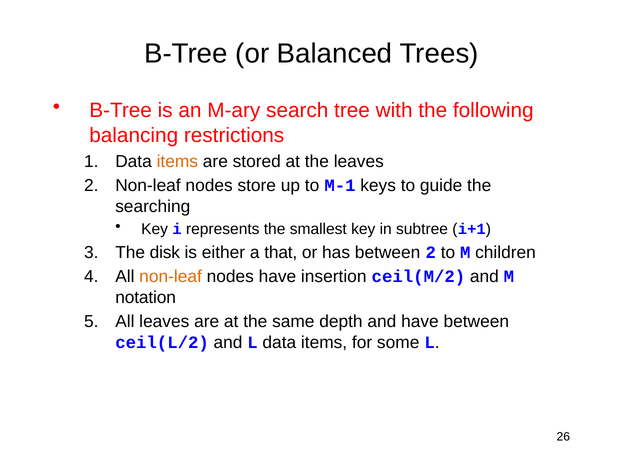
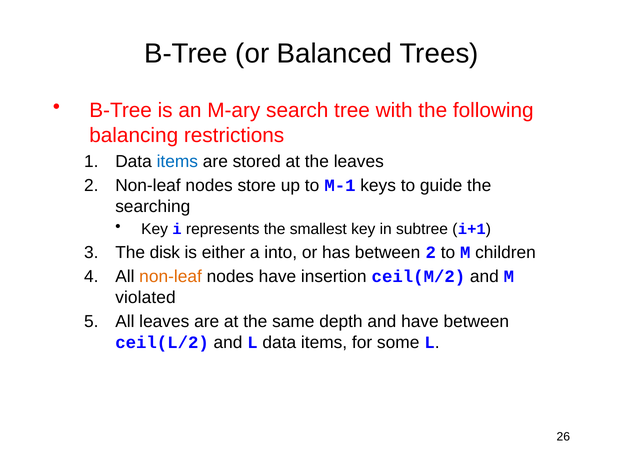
items colour: orange -> blue (177, 161)
that: that -> into (281, 253)
notation: notation -> violated (145, 298)
